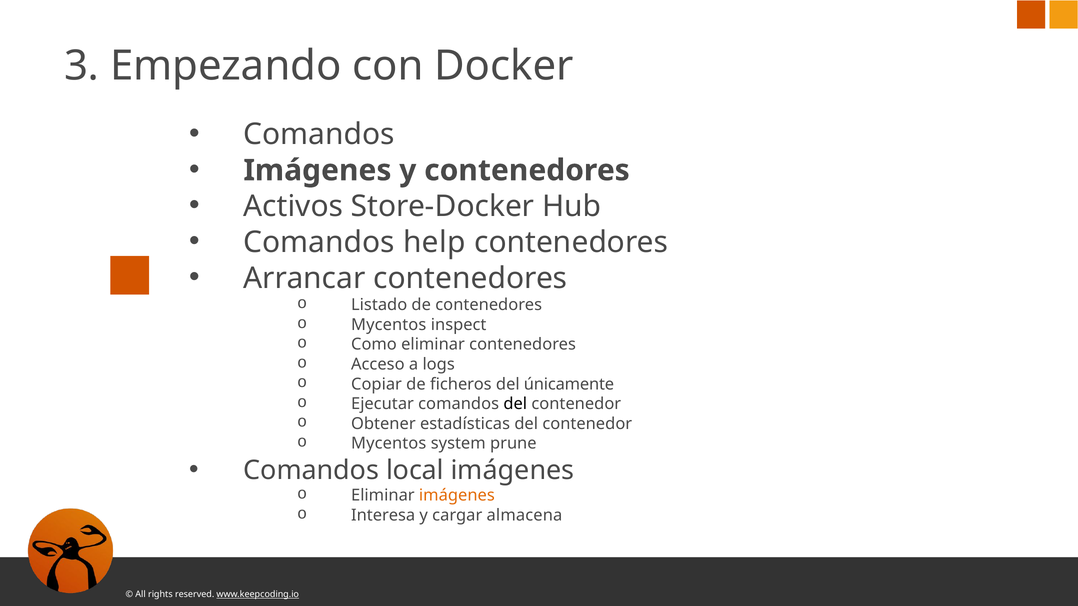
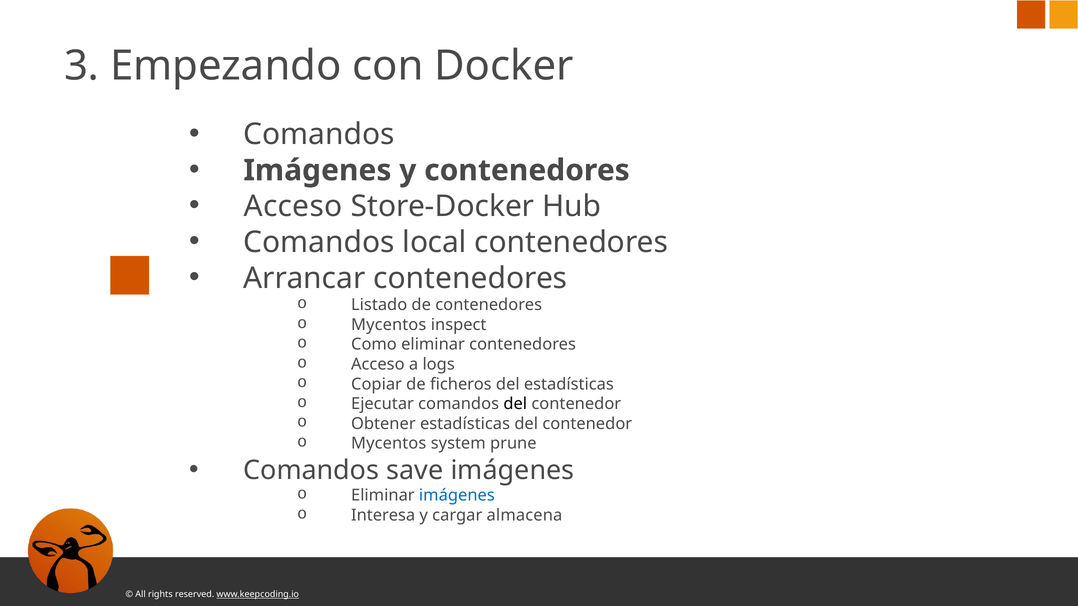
Activos: Activos -> Acceso (293, 206)
help: help -> local (435, 242)
del únicamente: únicamente -> estadísticas (569, 384)
local: local -> save (415, 470)
imágenes colour: orange -> blue (457, 496)
